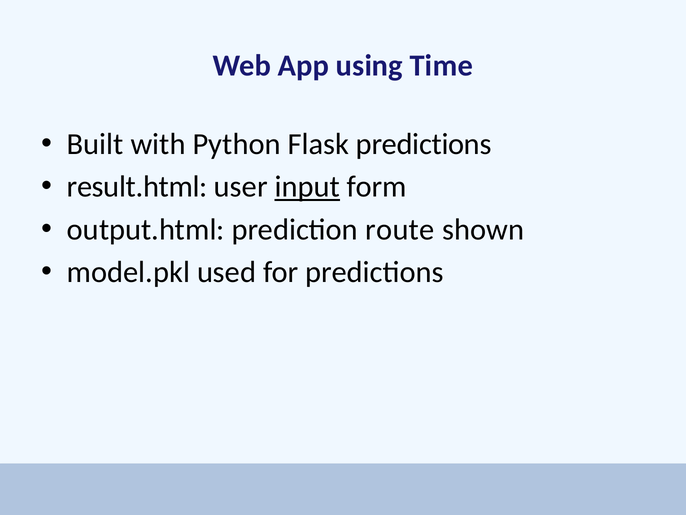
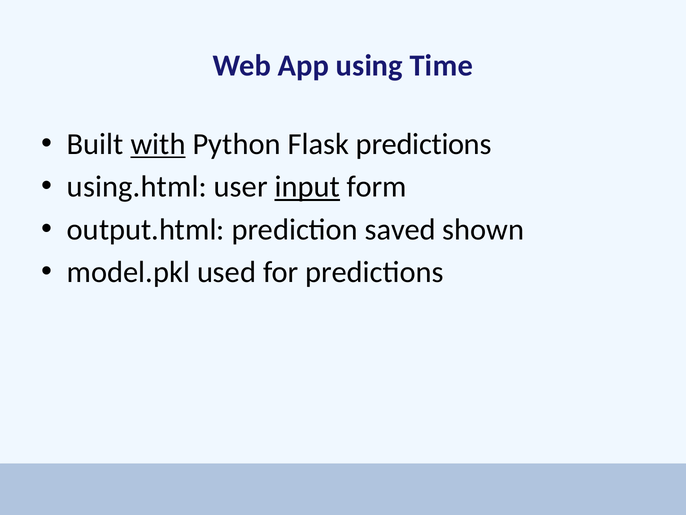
with underline: none -> present (158, 144)
result.html: result.html -> using.html (137, 187)
route: route -> saved (400, 229)
